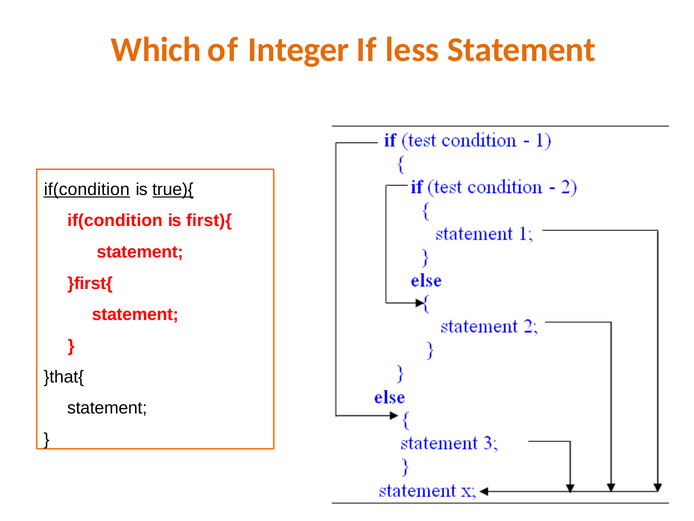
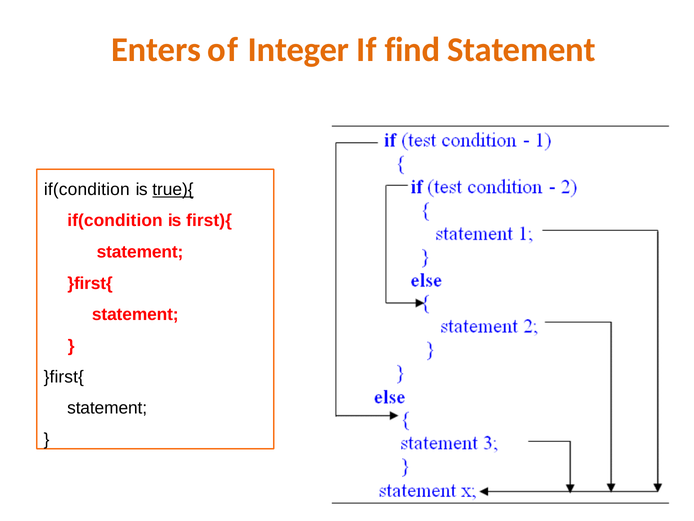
Which: Which -> Enters (156, 50)
less: less -> find (413, 50)
if(condition underline: present -> none (87, 189)
}that{: }that{ -> }first{ (64, 377)
